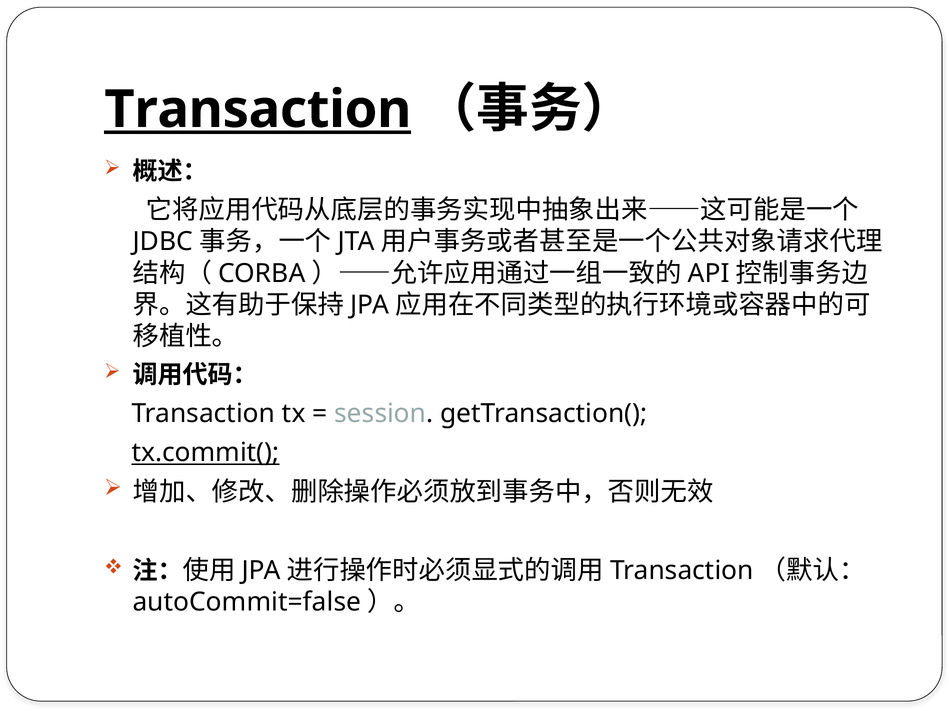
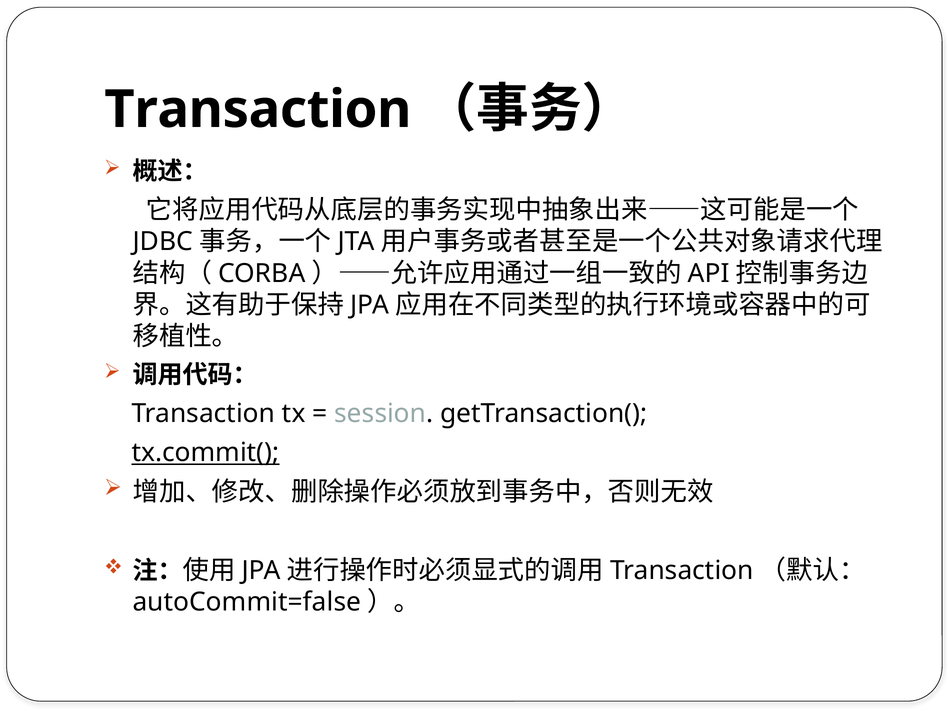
Transaction underline: present -> none (258, 110)
